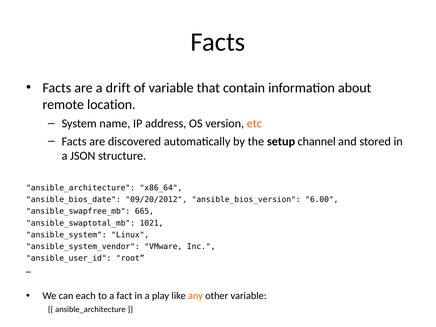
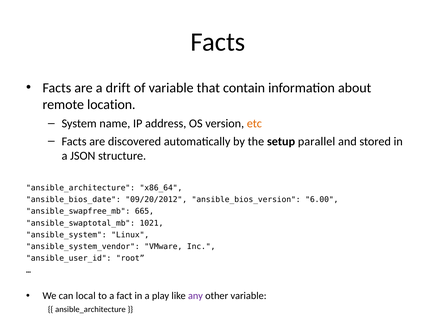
channel: channel -> parallel (317, 141)
each: each -> local (86, 296)
any colour: orange -> purple (195, 296)
